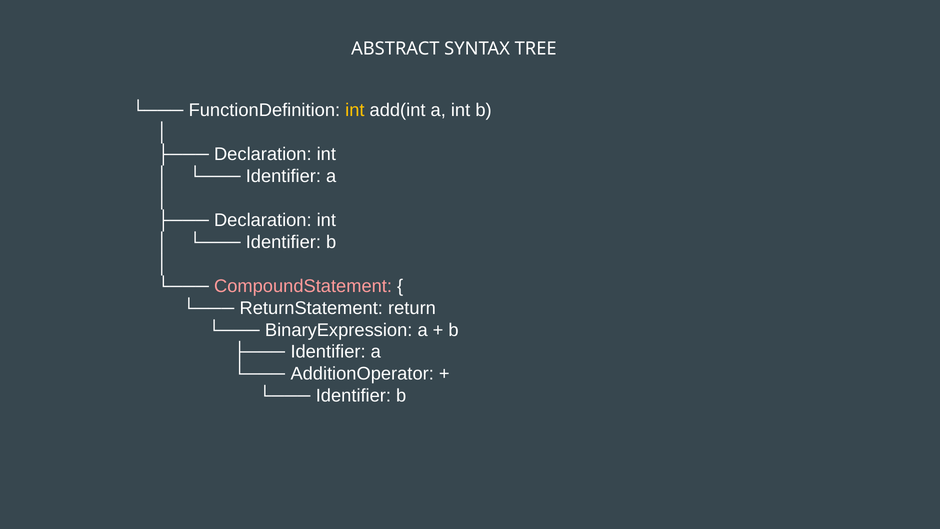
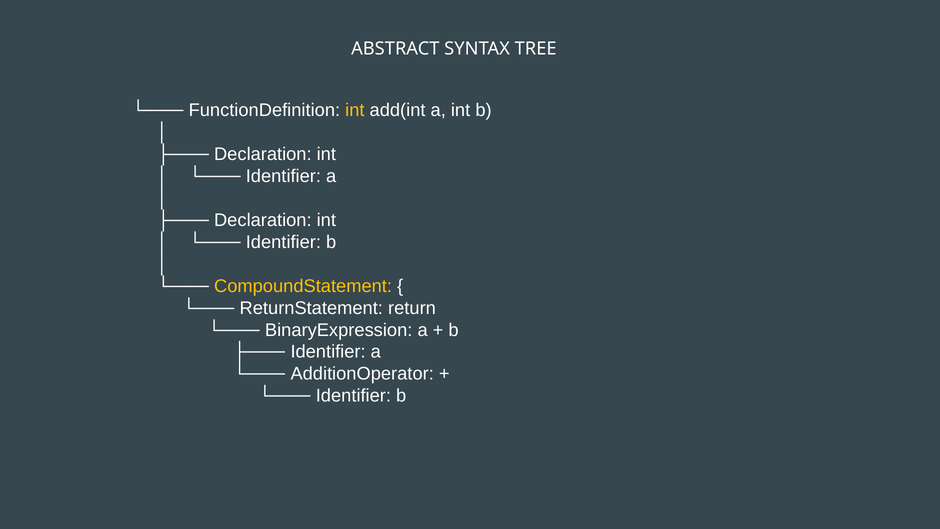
CompoundStatement colour: pink -> yellow (303, 286)
